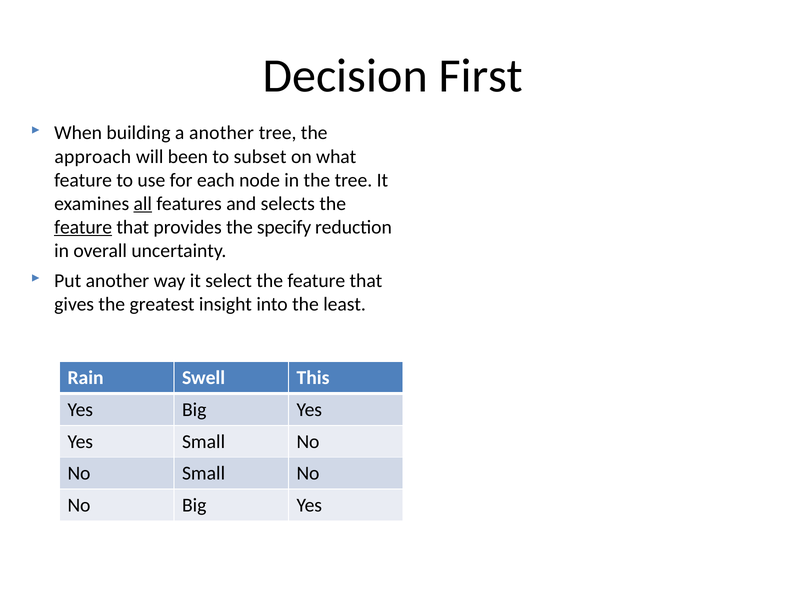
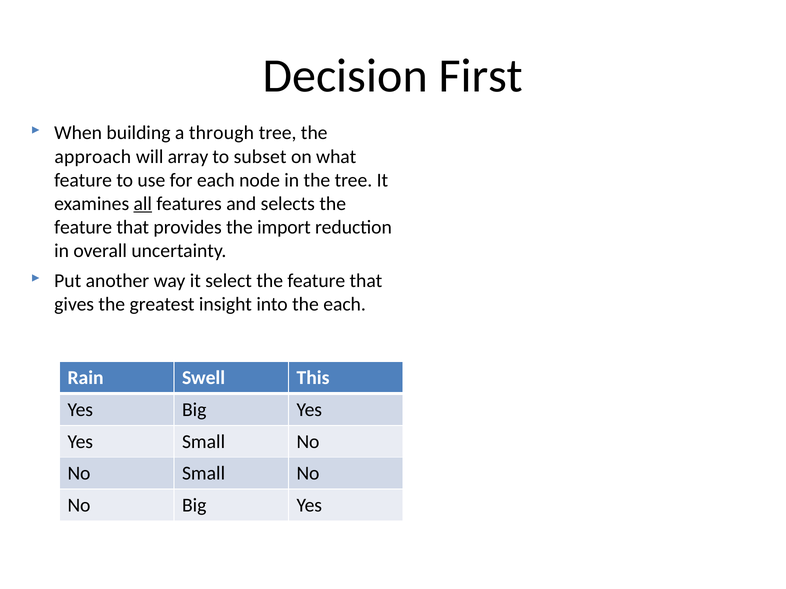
a another: another -> through (221, 133)
been: been -> array (188, 157)
feature underline: present -> none (83, 227)
specify: specify -> import (284, 227)
the least: least -> each (345, 305)
